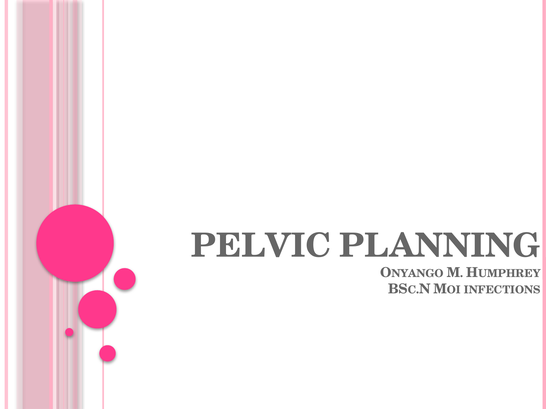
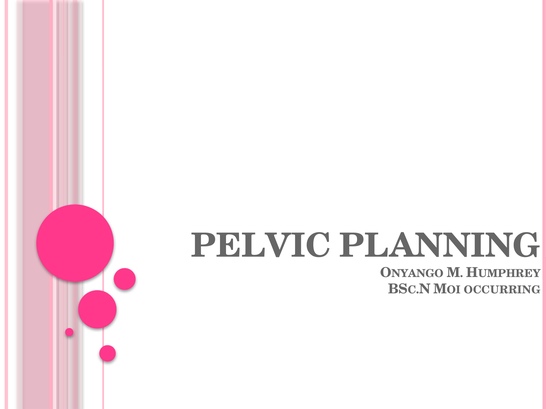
INFECTIONS: INFECTIONS -> OCCURRING (502, 290)
